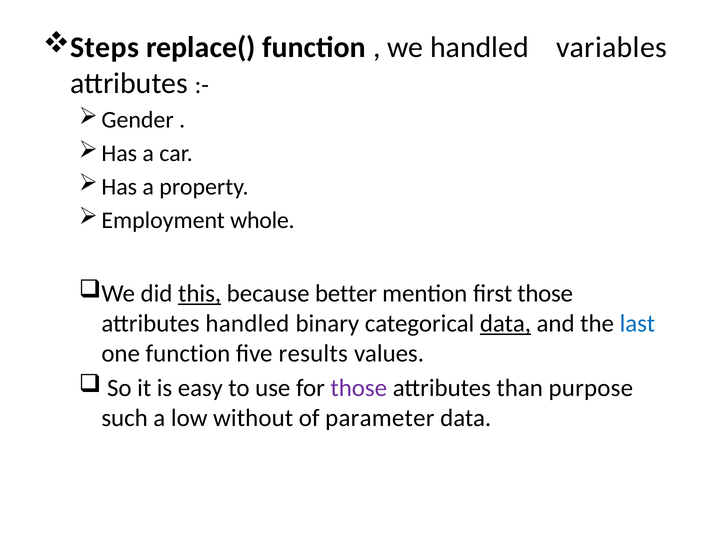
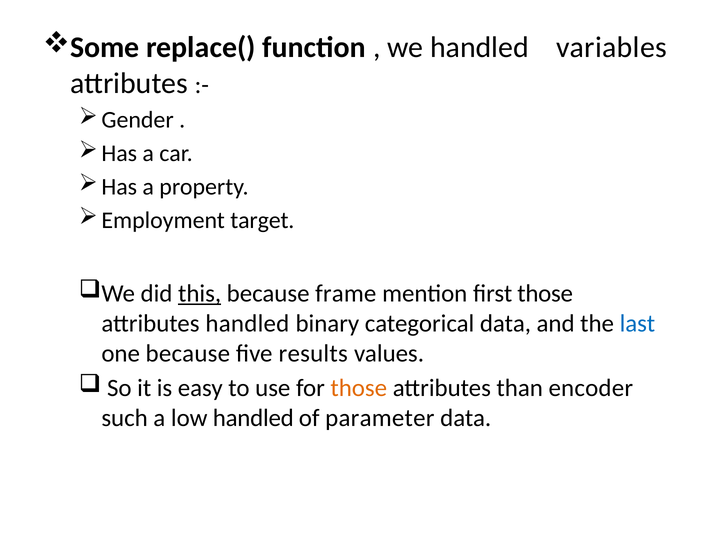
Steps: Steps -> Some (105, 48)
whole: whole -> target (262, 221)
better: better -> frame (346, 294)
data underline: present -> none (505, 324)
one function: function -> because (188, 354)
those colour: purple -> orange (359, 389)
purpose: purpose -> encoder (591, 389)
low without: without -> handled (253, 419)
